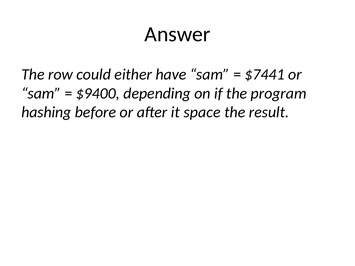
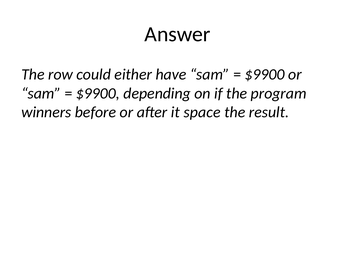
$7441: $7441 -> $9900 (265, 74)
$9400: $9400 -> $9900 (98, 93)
hashing: hashing -> winners (46, 112)
